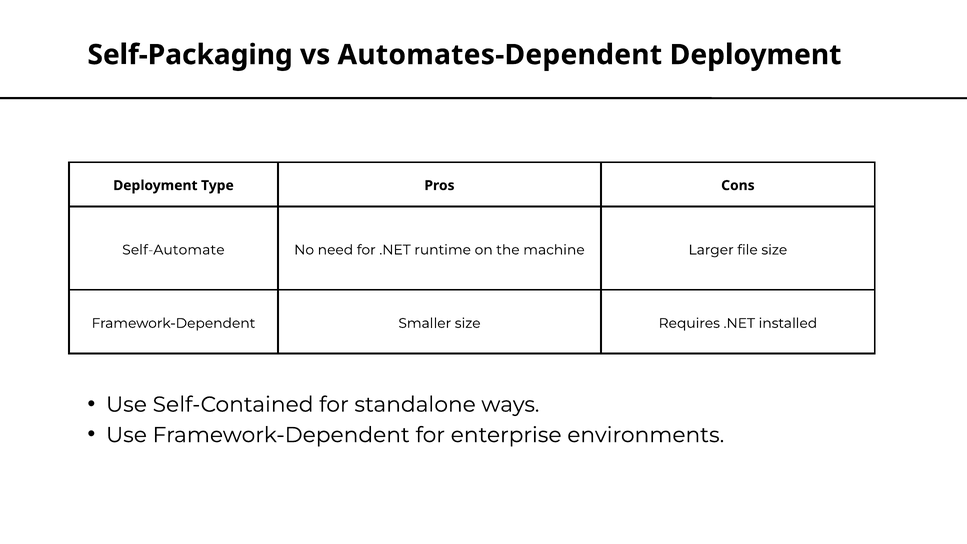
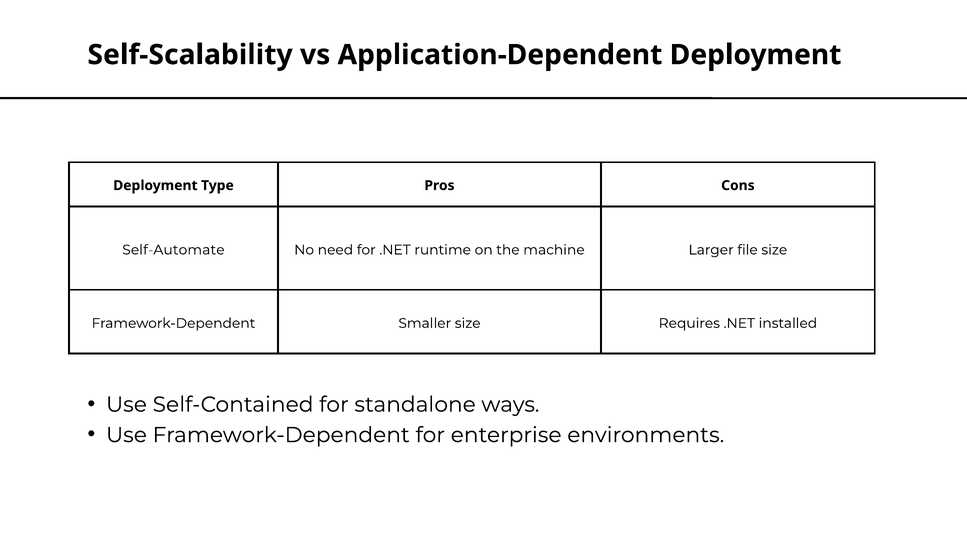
Self-Packaging: Self-Packaging -> Self-Scalability (190, 55)
Automates-Dependent: Automates-Dependent -> Application-Dependent (500, 55)
